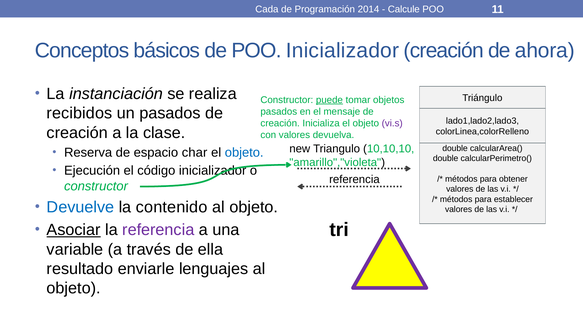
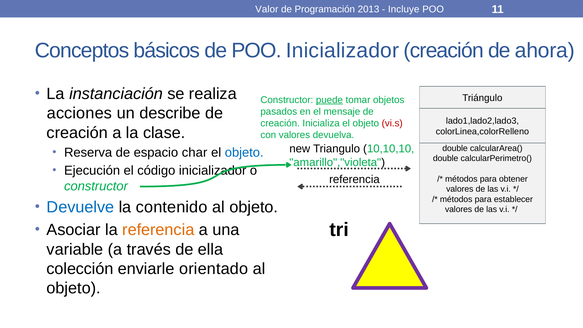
Cada: Cada -> Valor (267, 9)
2014: 2014 -> 2013 (368, 9)
Calcule: Calcule -> Incluye (404, 9)
recibidos: recibidos -> acciones (79, 113)
un pasados: pasados -> describe (170, 113)
vi.s colour: purple -> red (392, 123)
Asociar underline: present -> none (74, 230)
referencia colour: purple -> orange (158, 230)
resultado: resultado -> colección (80, 269)
lenguajes: lenguajes -> orientado (214, 269)
